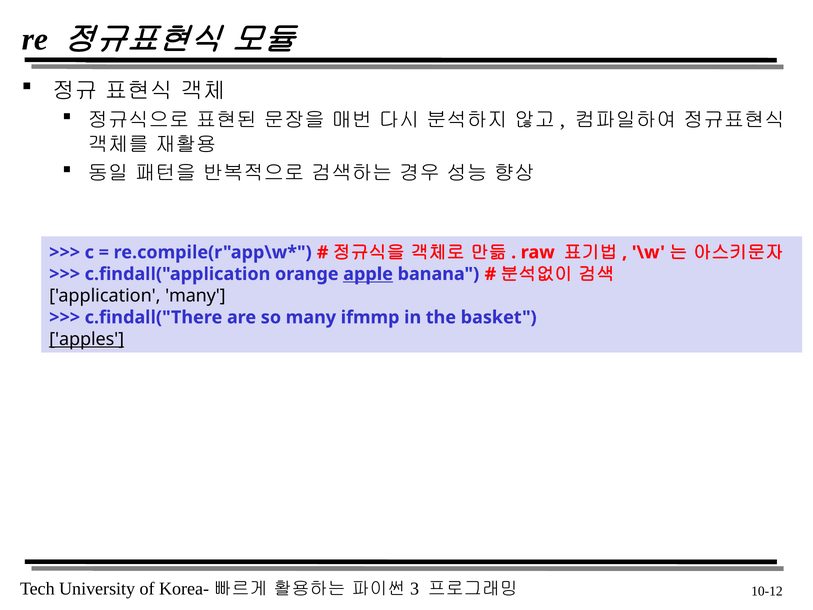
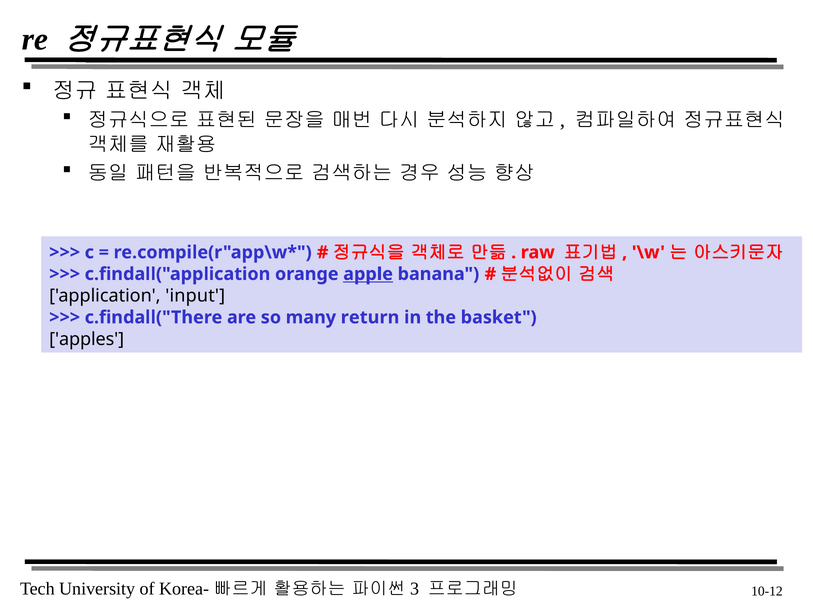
application many: many -> input (195, 296)
ifmmp: ifmmp -> return (370, 317)
apples underline: present -> none (87, 339)
